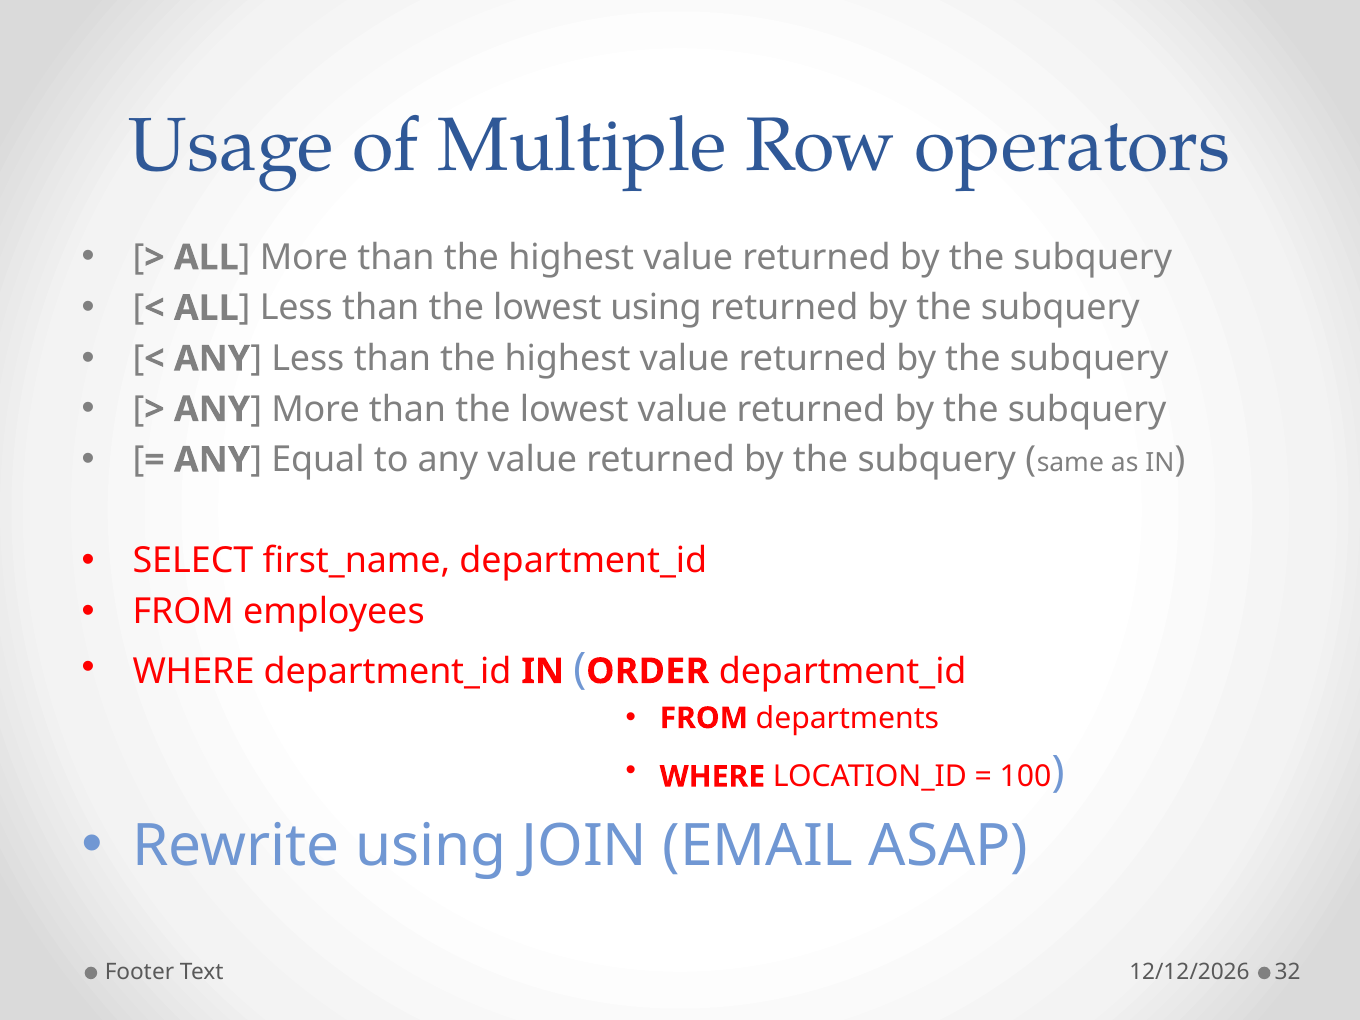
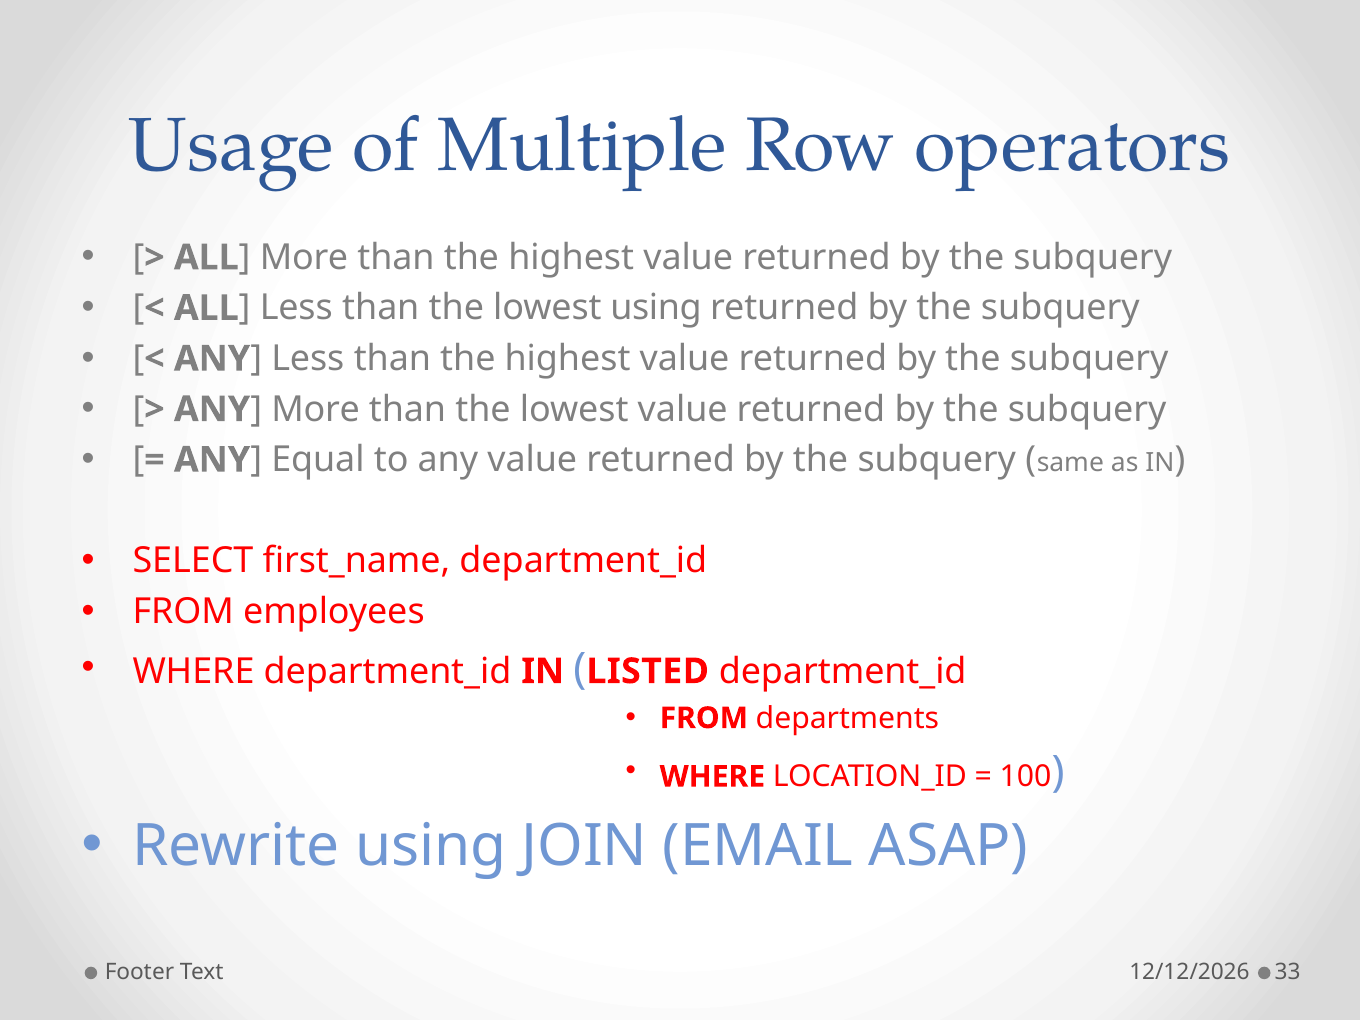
ORDER: ORDER -> LISTED (648, 671)
32: 32 -> 33 (1288, 972)
